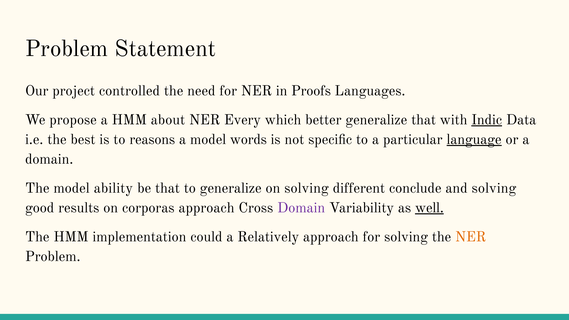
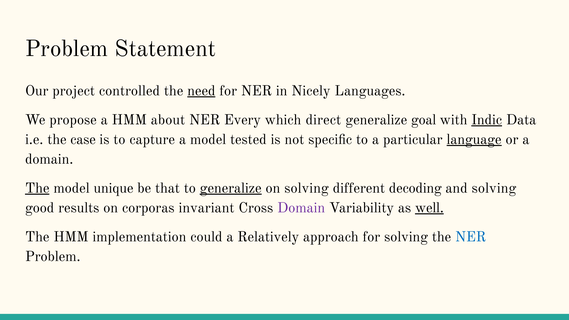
need underline: none -> present (201, 91)
Proofs: Proofs -> Nicely (311, 91)
better: better -> direct (323, 120)
generalize that: that -> goal (424, 120)
best: best -> case (83, 139)
reasons: reasons -> capture (152, 139)
words: words -> tested (248, 139)
The underline: none -> present (37, 188)
ability: ability -> unique (114, 188)
generalize underline: none -> present (231, 188)
conclude: conclude -> decoding (415, 188)
corporas approach: approach -> invariant (206, 208)
NER colour: orange -> blue (471, 237)
